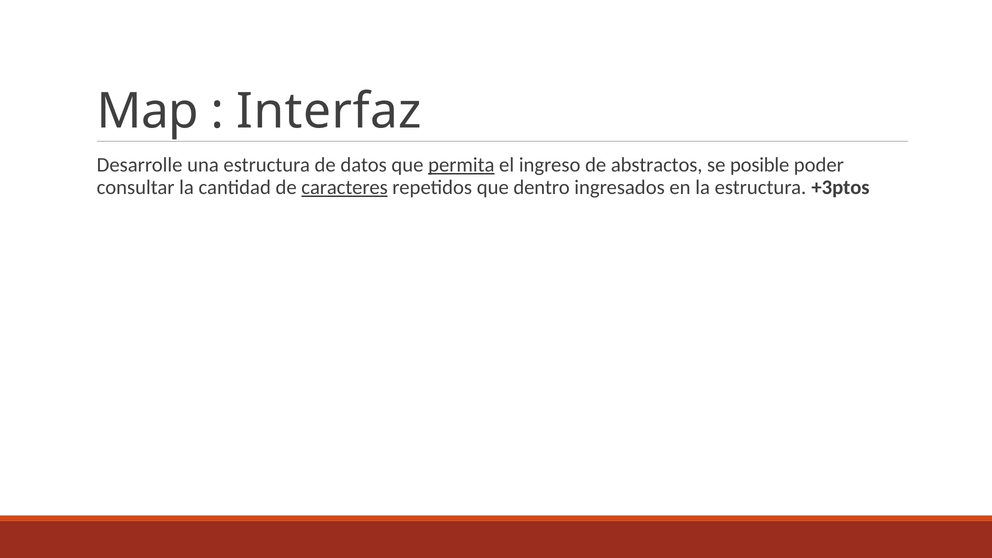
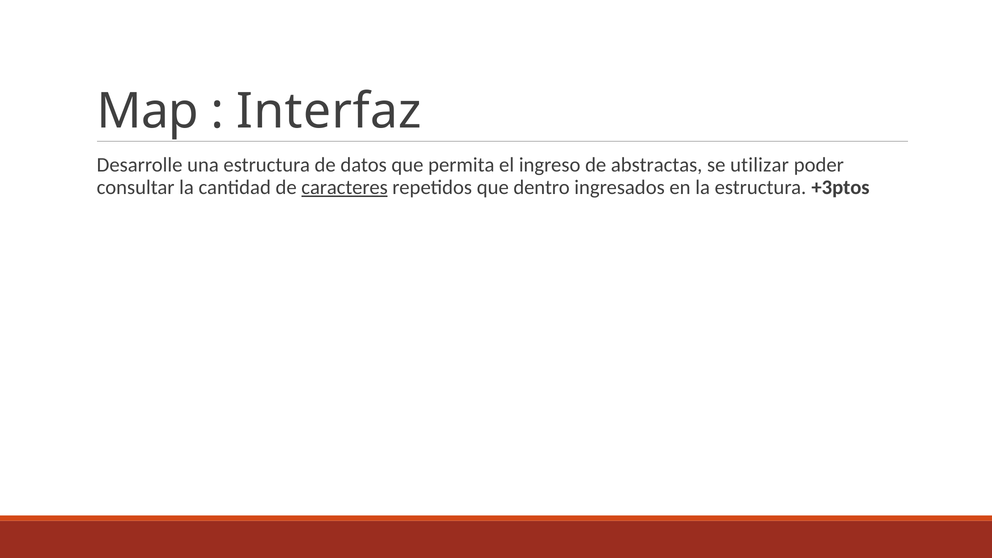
permita underline: present -> none (461, 165)
abstractos: abstractos -> abstractas (657, 165)
posible: posible -> utilizar (759, 165)
